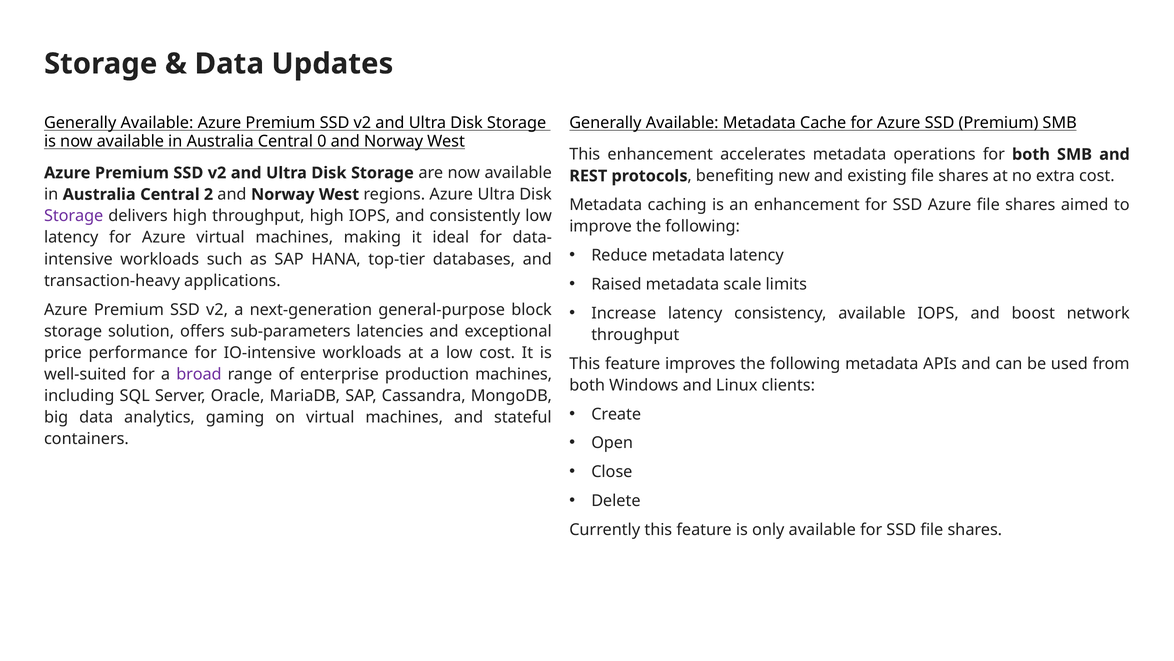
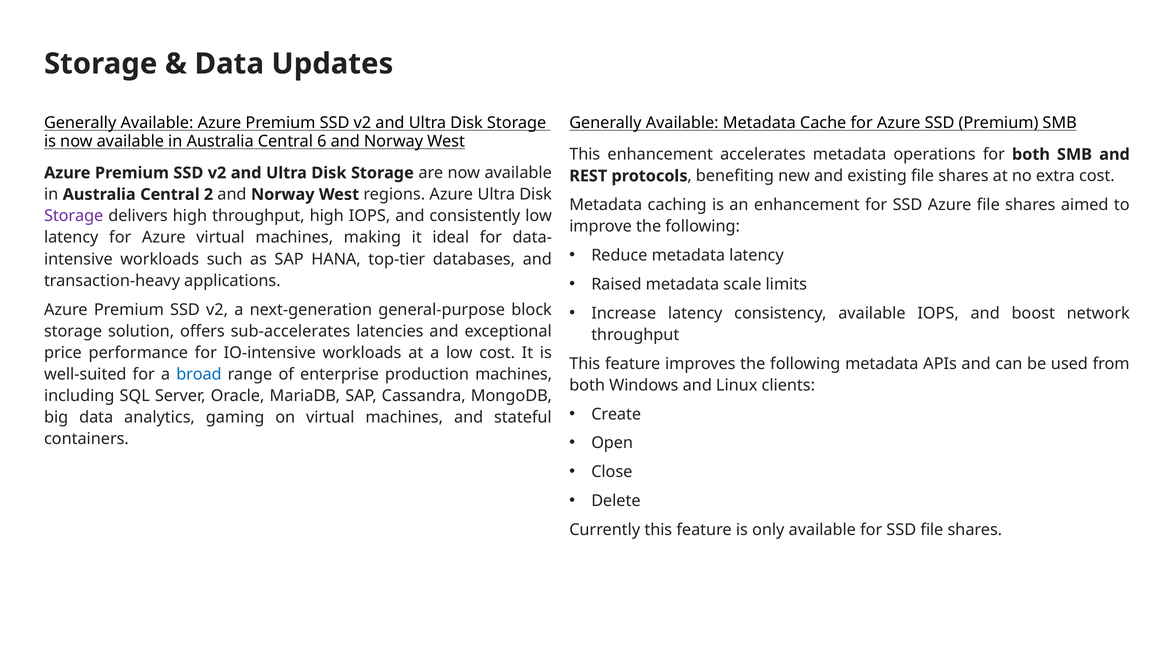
0: 0 -> 6 (322, 141)
sub-parameters: sub-parameters -> sub-accelerates (290, 331)
broad colour: purple -> blue (199, 374)
